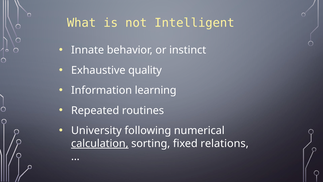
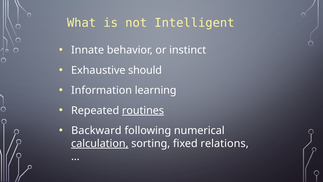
quality: quality -> should (145, 70)
routines underline: none -> present (143, 110)
University: University -> Backward (96, 130)
